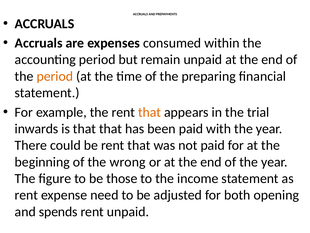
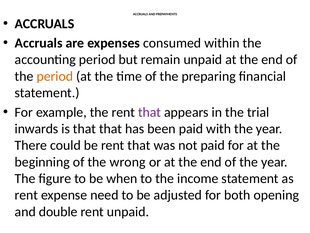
that colour: orange -> purple (149, 112)
those: those -> when (122, 178)
spends: spends -> double (58, 211)
